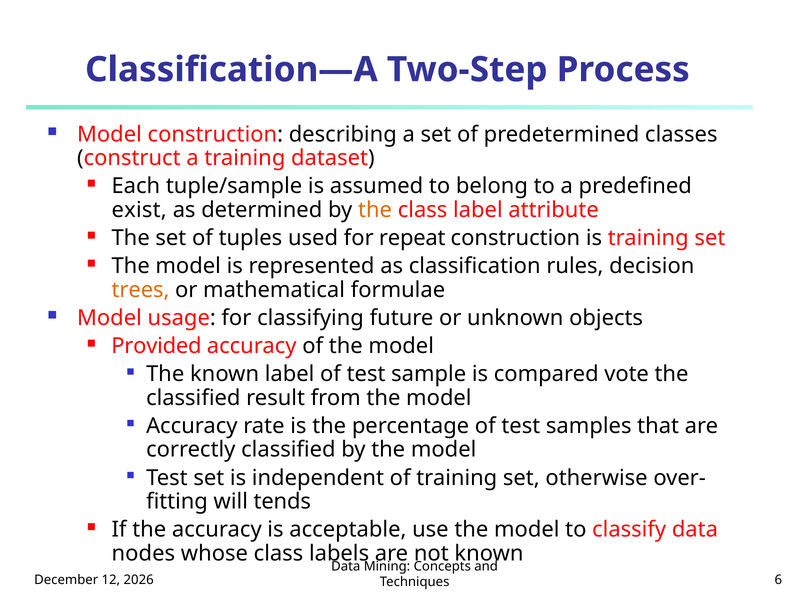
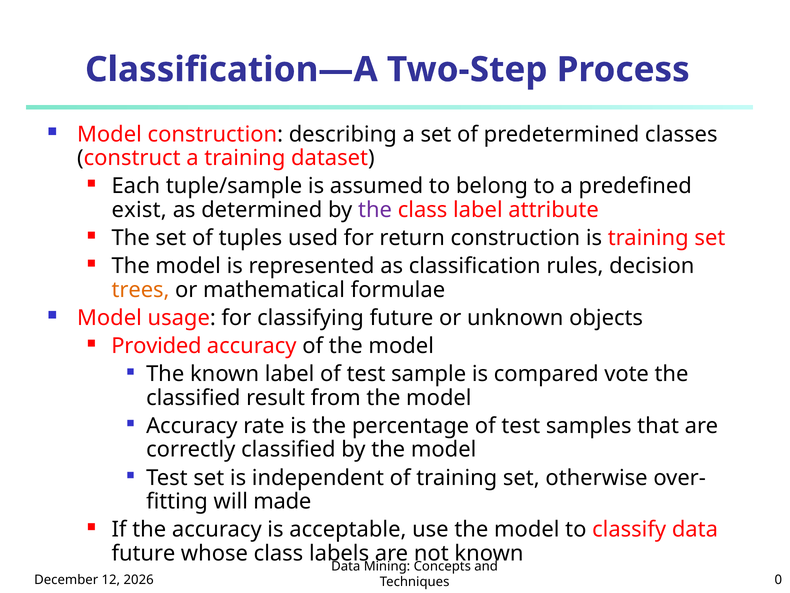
the colour: orange -> purple (375, 210)
repeat: repeat -> return (412, 238)
tends: tends -> made (282, 501)
nodes: nodes -> future (143, 553)
6: 6 -> 0 (778, 579)
